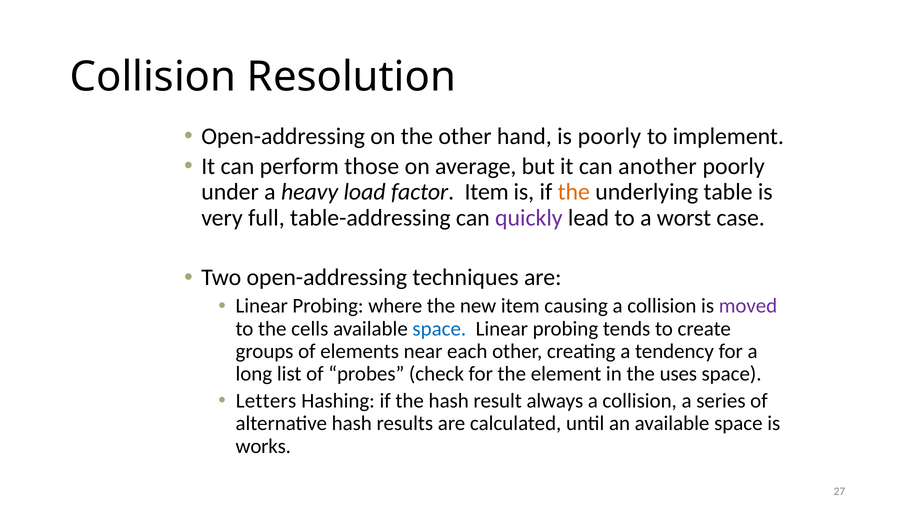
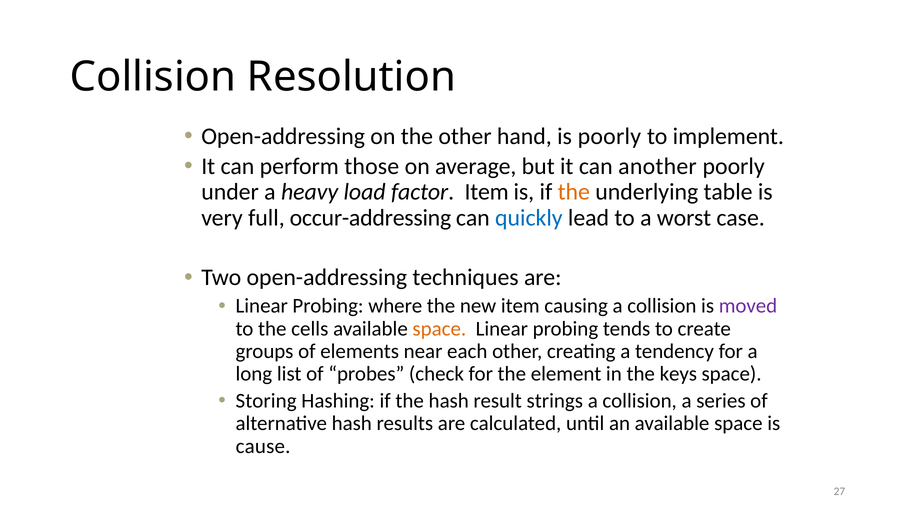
table-addressing: table-addressing -> occur-addressing (370, 218)
quickly colour: purple -> blue (529, 218)
space colour: blue -> orange (439, 328)
uses: uses -> keys (678, 374)
Letters: Letters -> Storing (266, 401)
always: always -> strings (555, 401)
works: works -> cause (263, 446)
